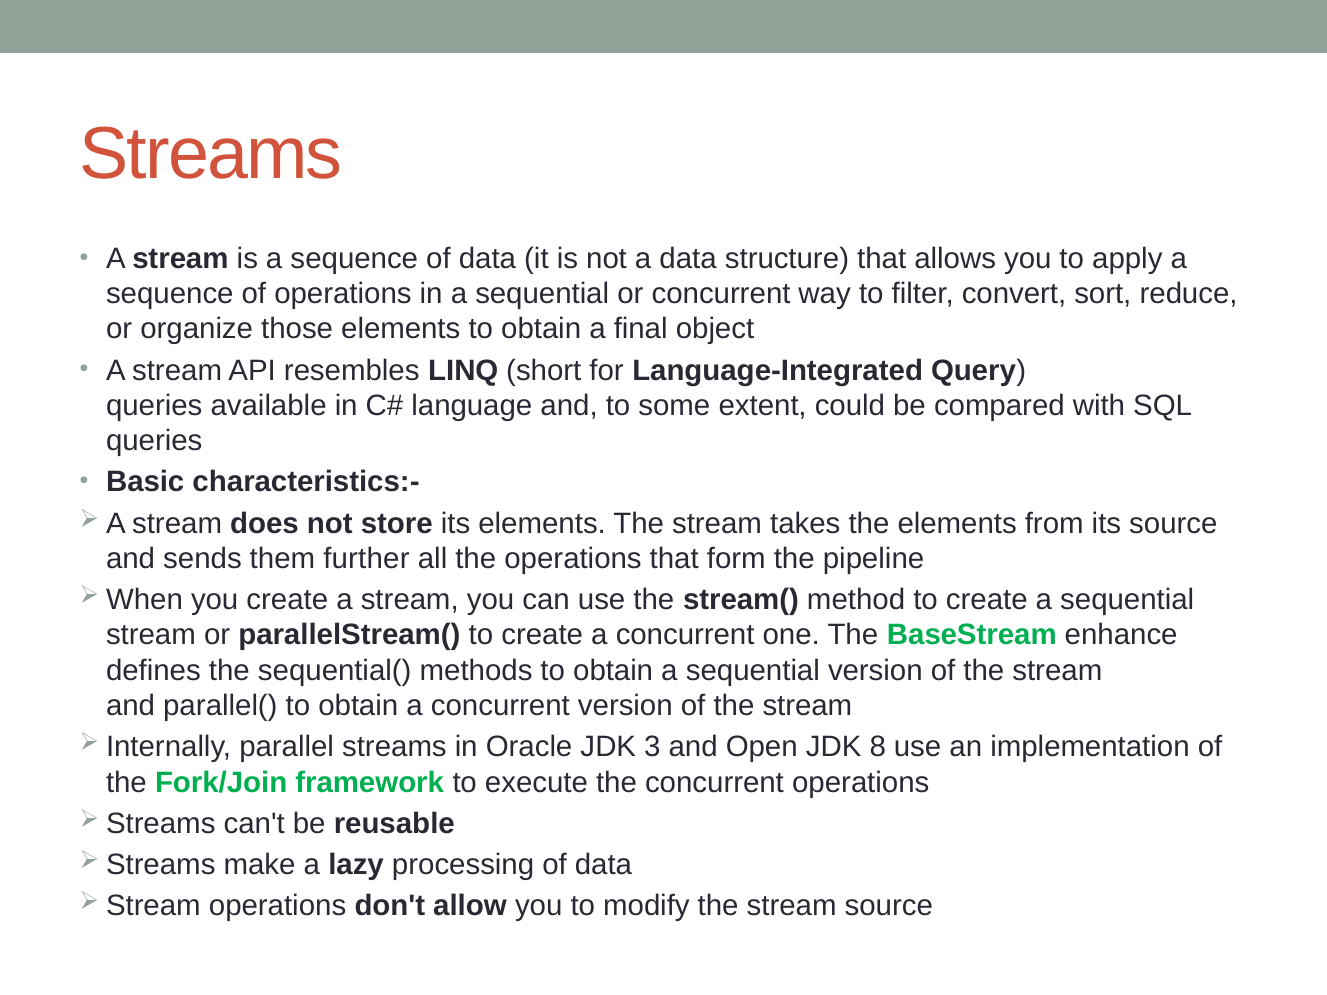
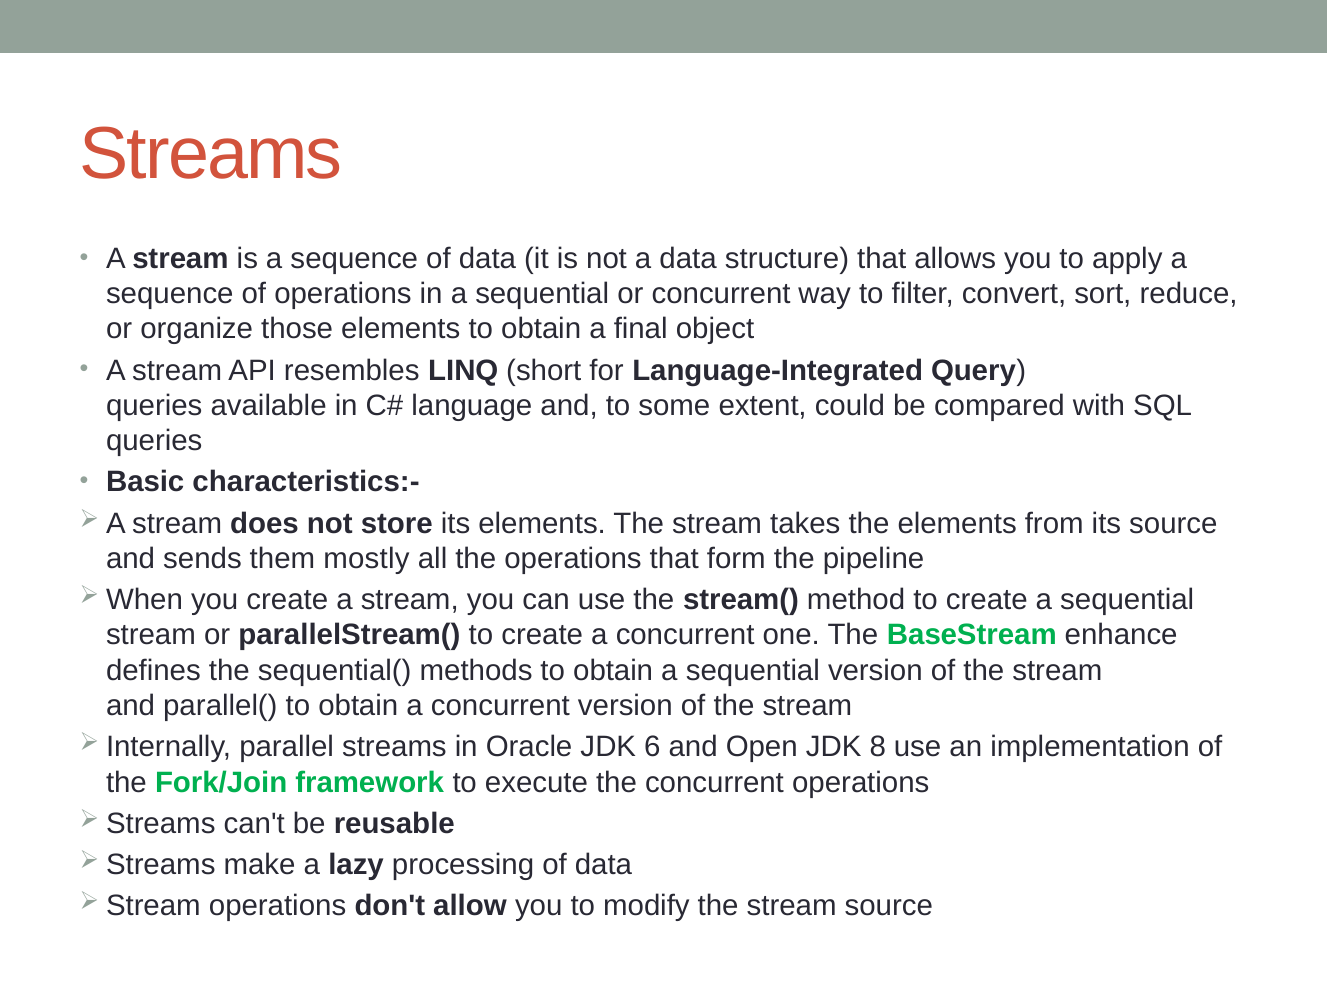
further: further -> mostly (366, 559)
3: 3 -> 6 (652, 747)
